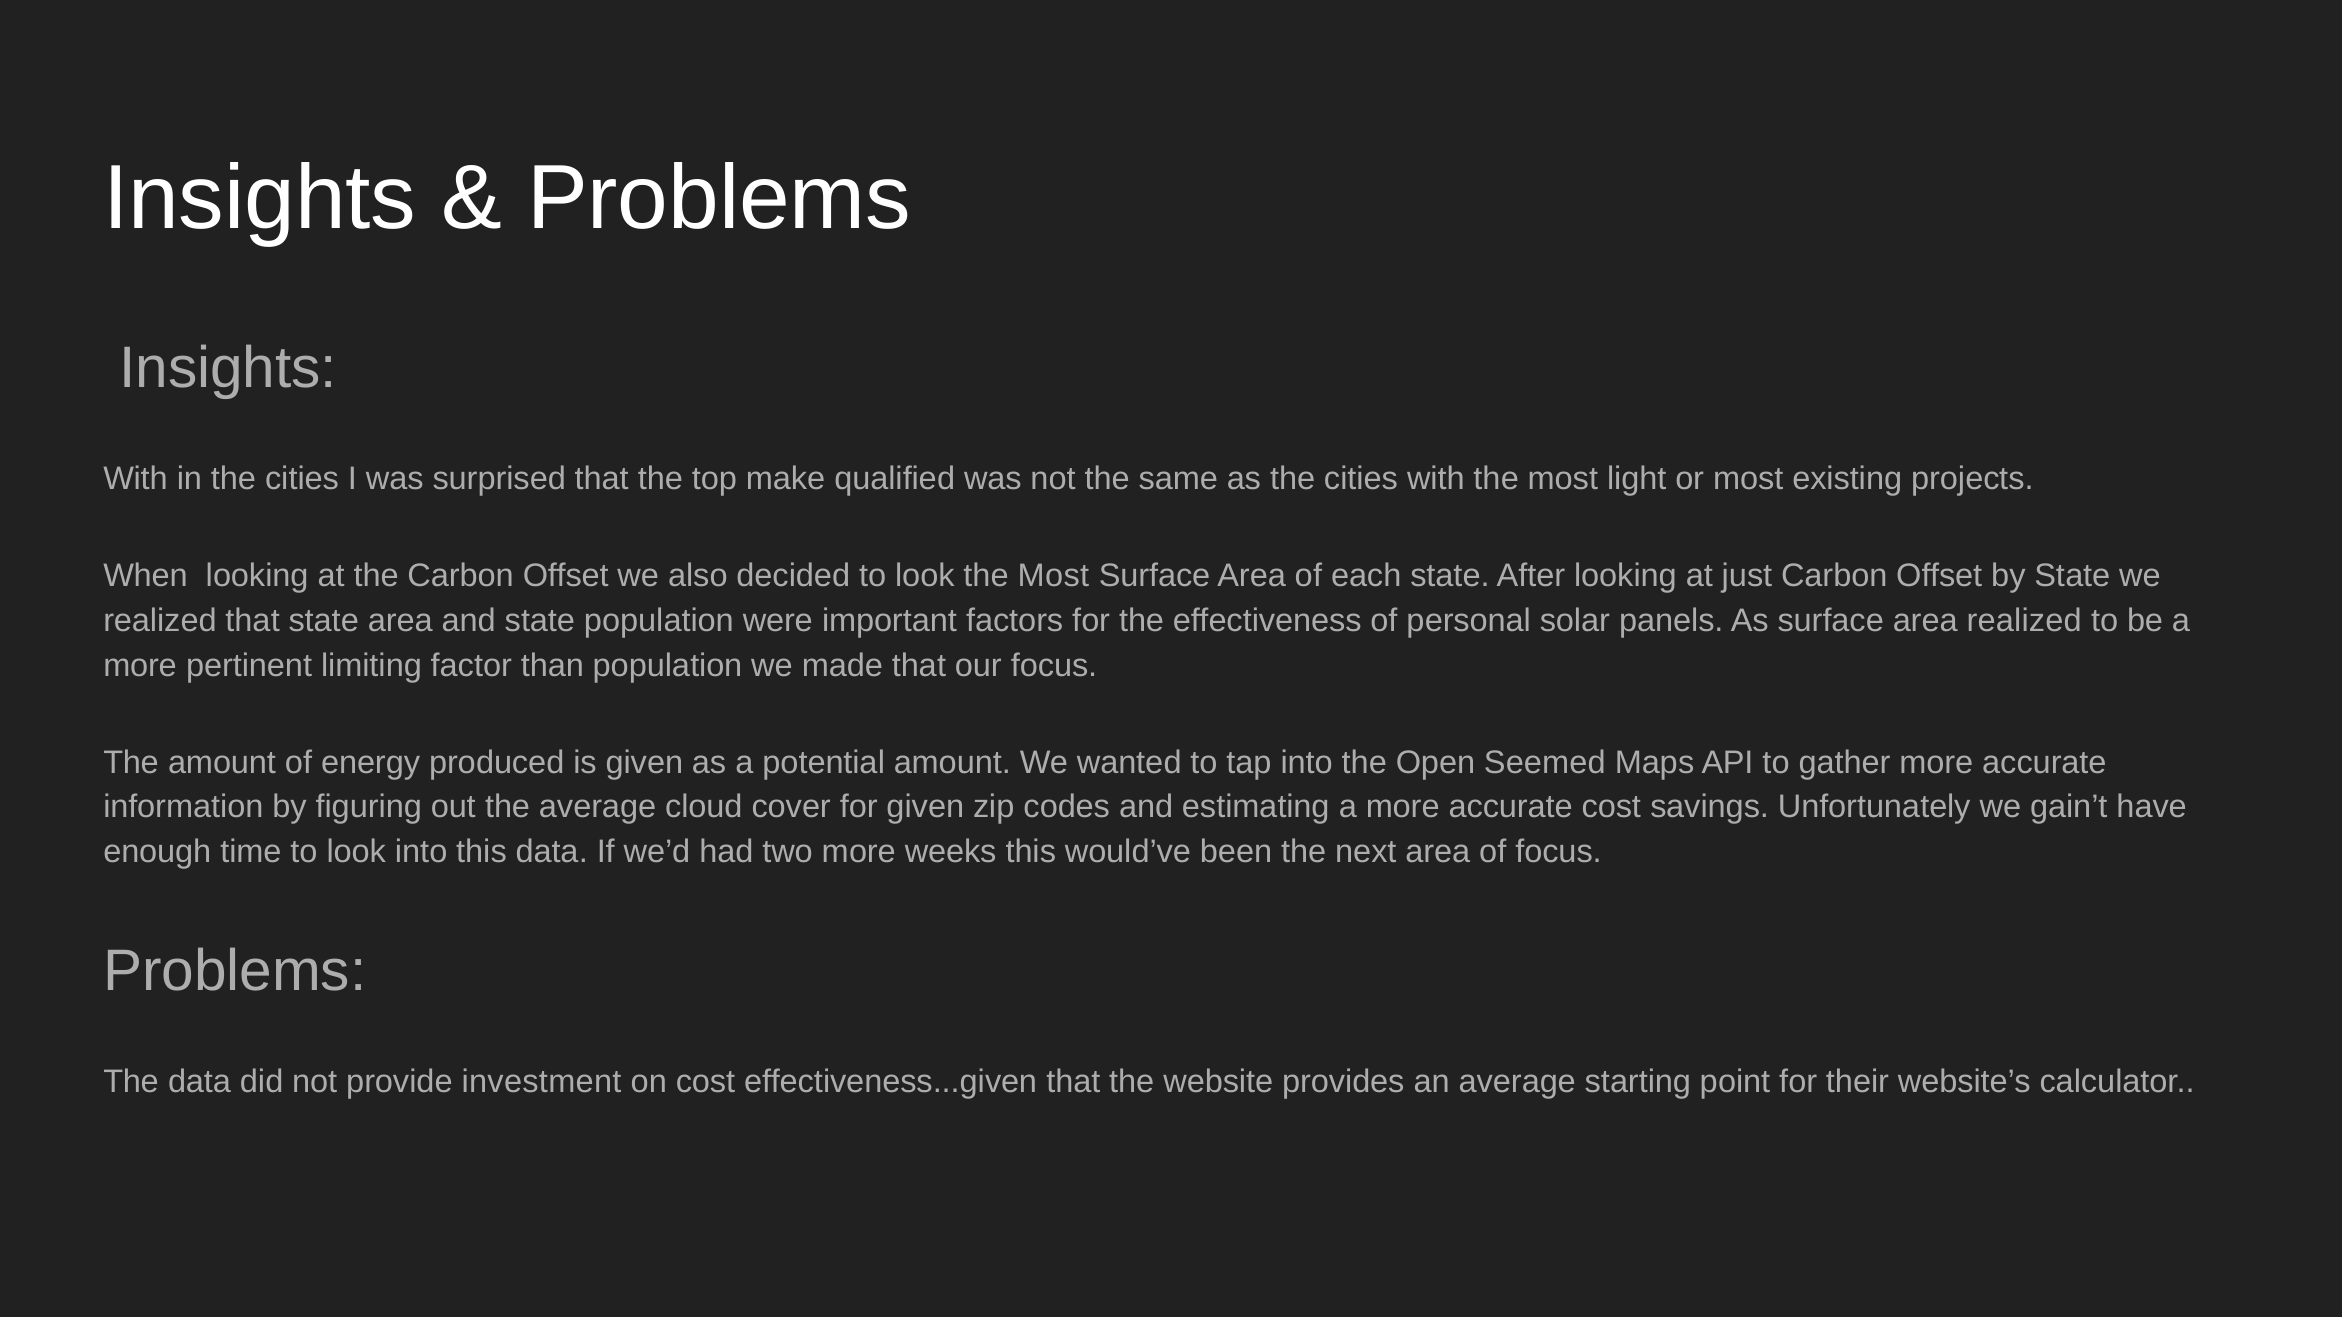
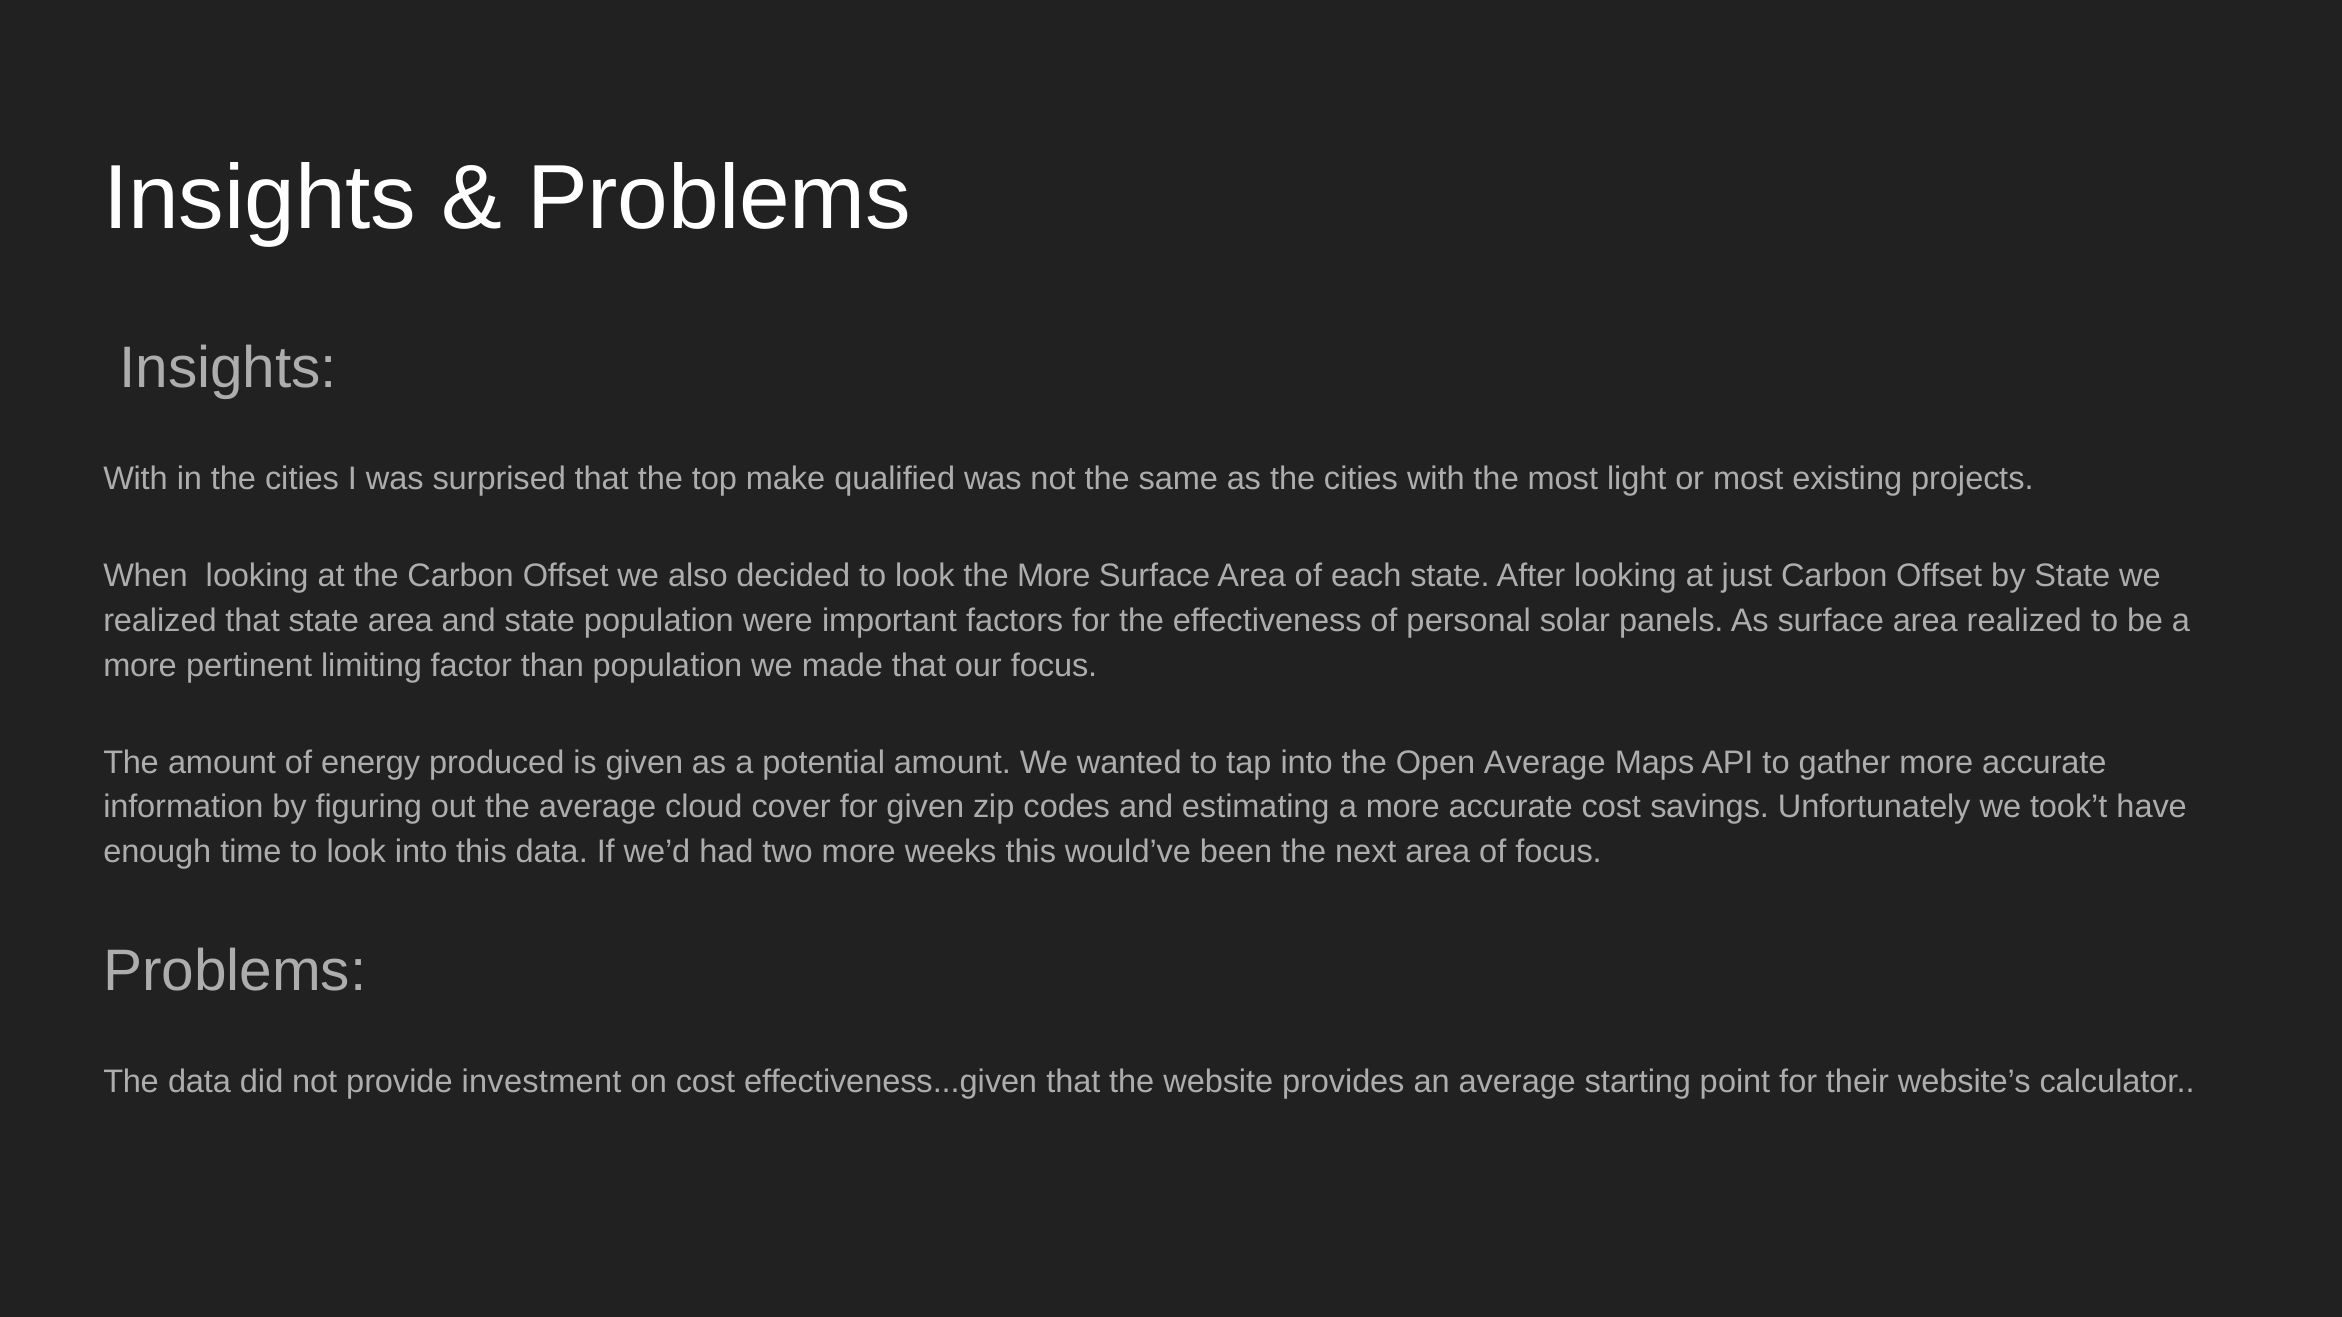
look the Most: Most -> More (1054, 576)
Open Seemed: Seemed -> Average (1545, 763)
gain’t: gain’t -> took’t (2069, 807)
